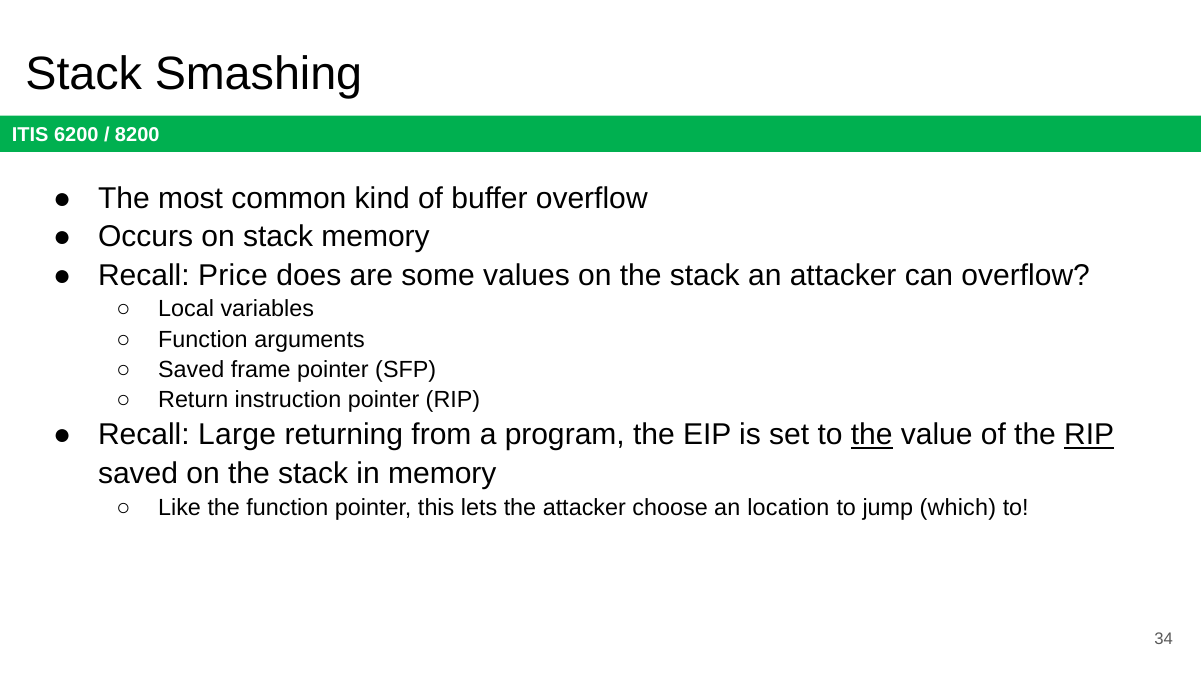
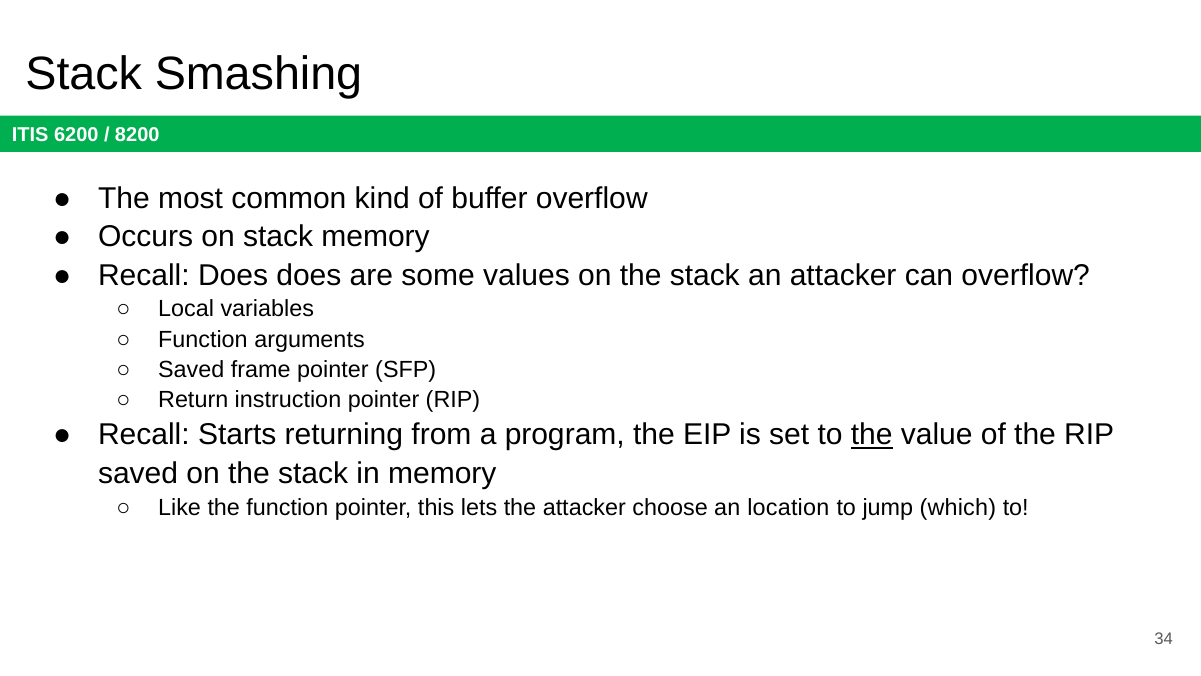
Recall Price: Price -> Does (233, 275)
Large: Large -> Starts (237, 435)
RIP underline: present -> none (1089, 435)
